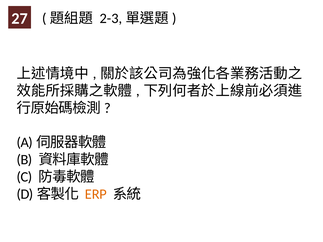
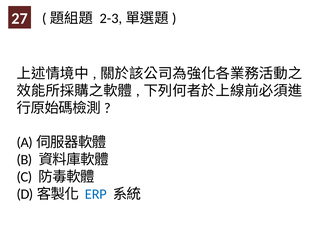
ERP colour: orange -> blue (96, 194)
